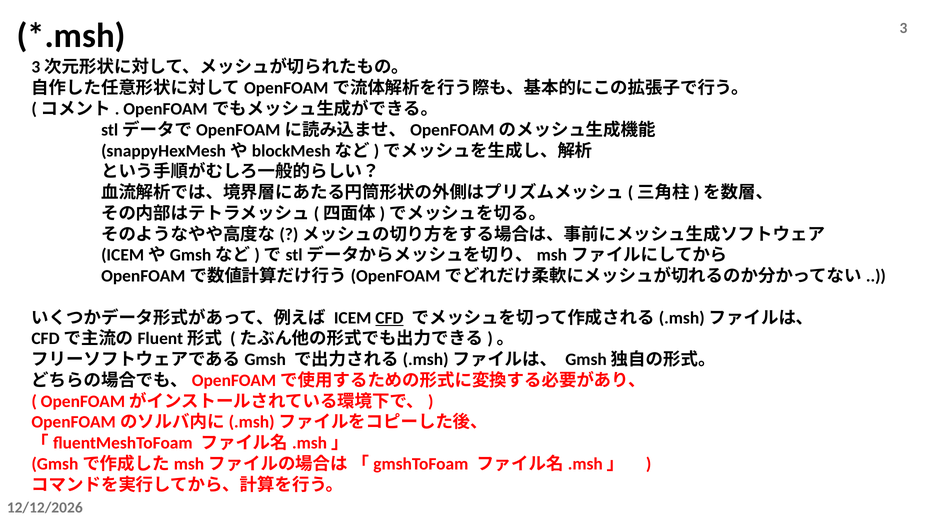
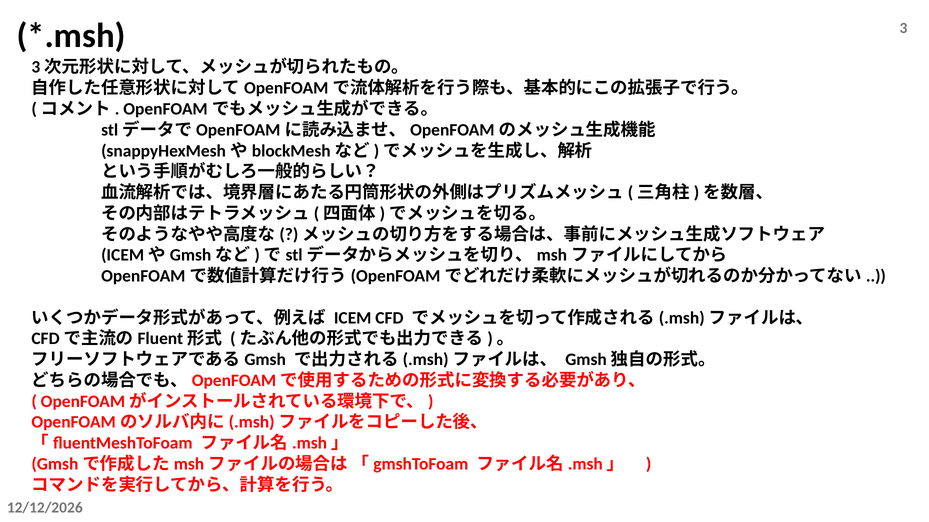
CFD underline: present -> none (389, 318)
